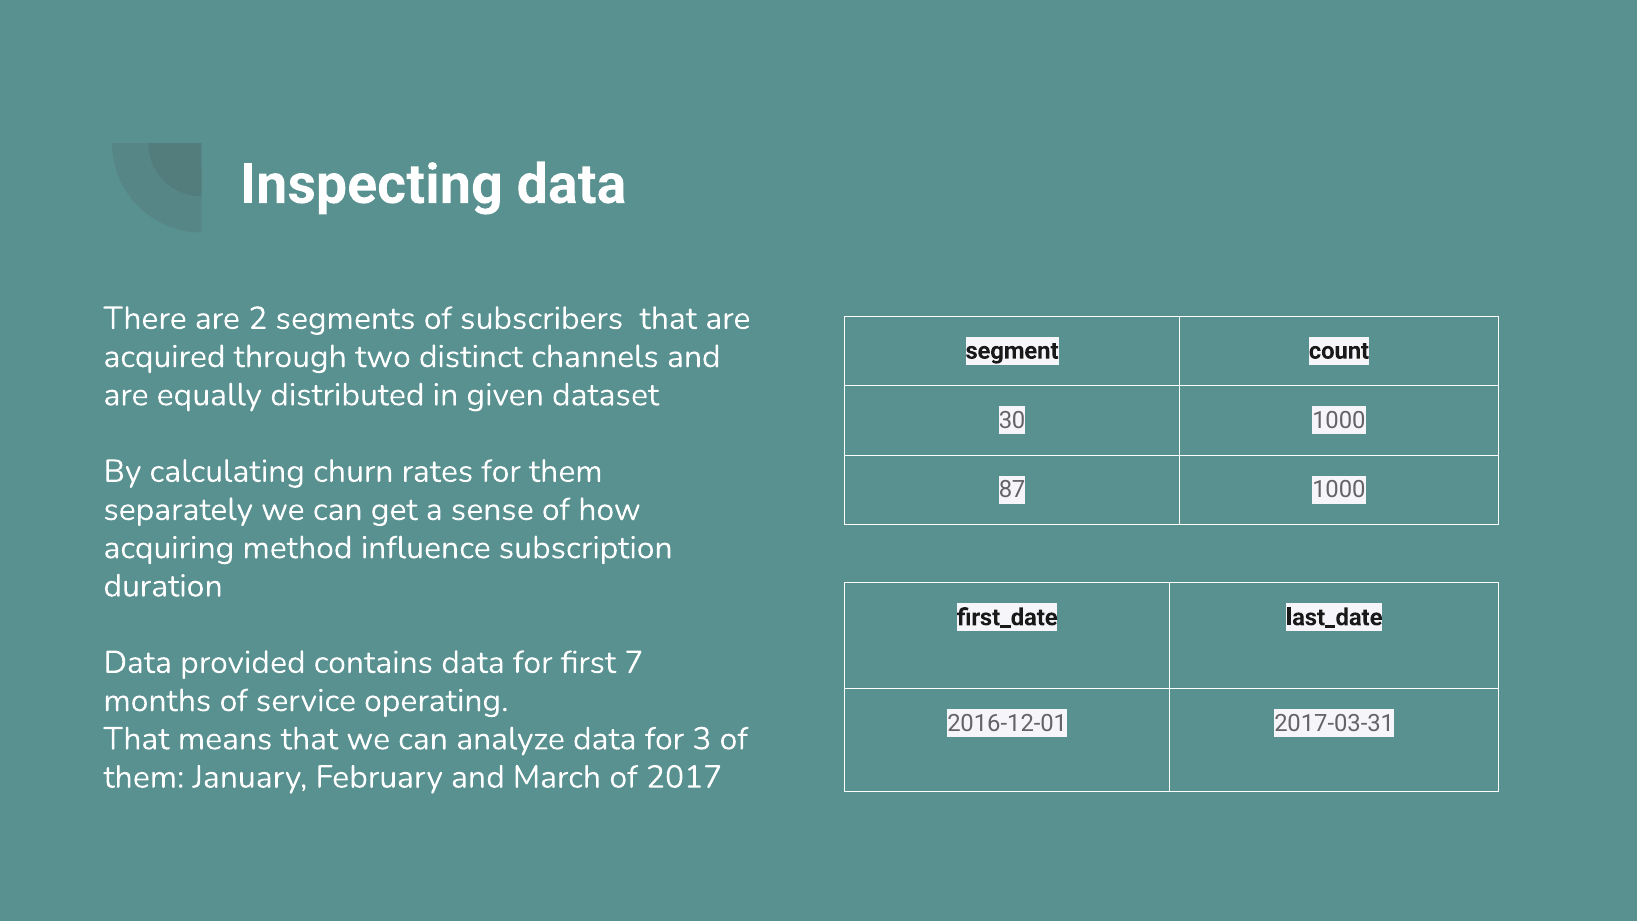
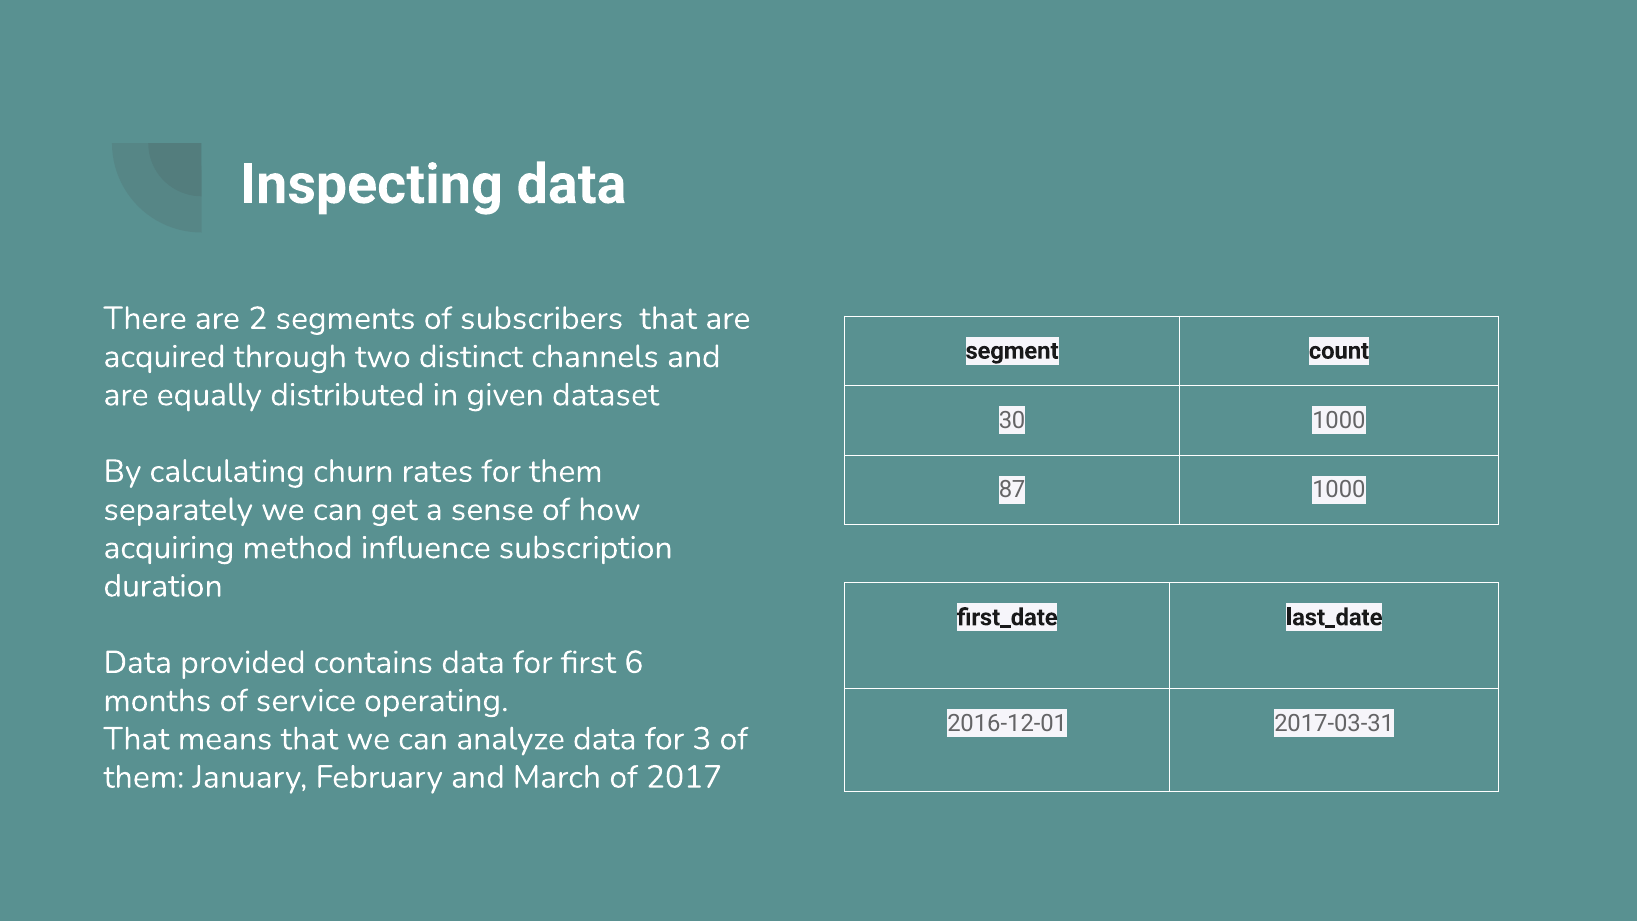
7: 7 -> 6 (634, 662)
